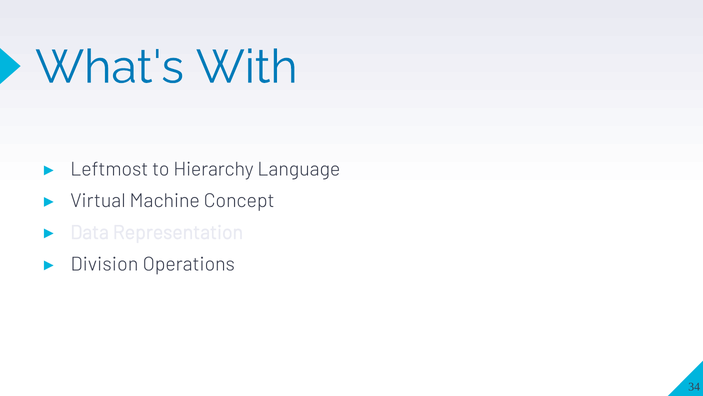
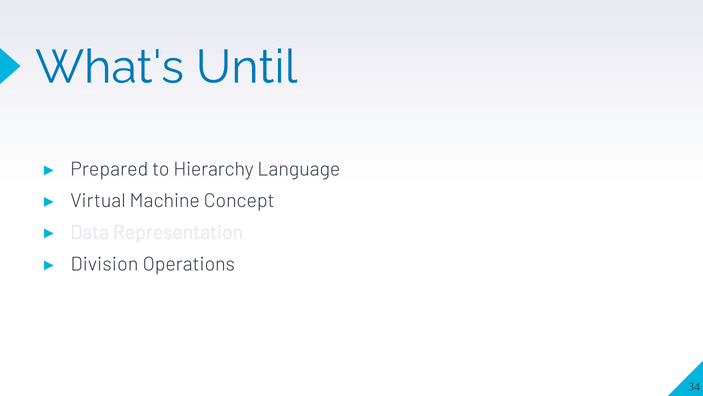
With: With -> Until (247, 67)
Leftmost: Leftmost -> Prepared (109, 169)
